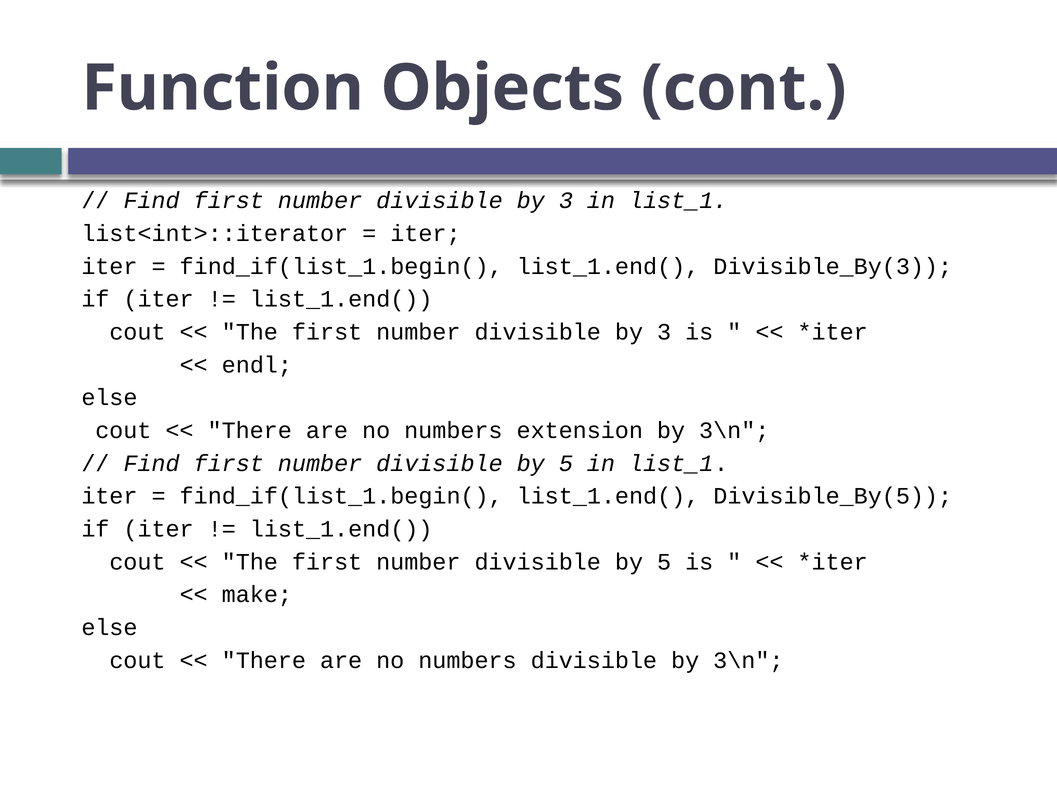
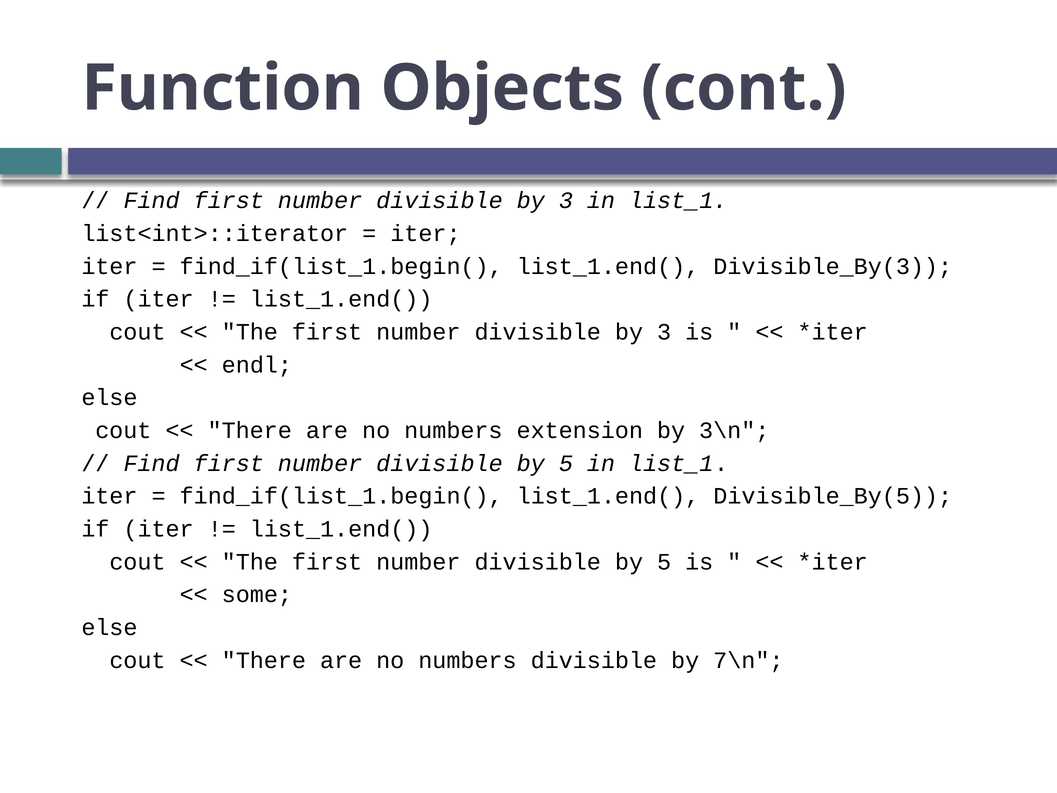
make: make -> some (257, 595)
divisible by 3\n: 3\n -> 7\n (748, 660)
